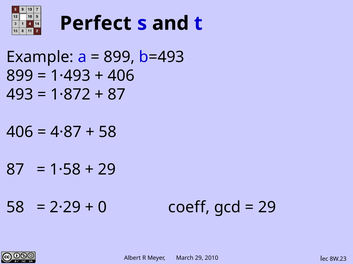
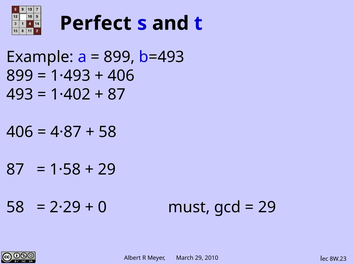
1·872: 1·872 -> 1·402 (71, 95)
coeff: coeff -> must (189, 208)
